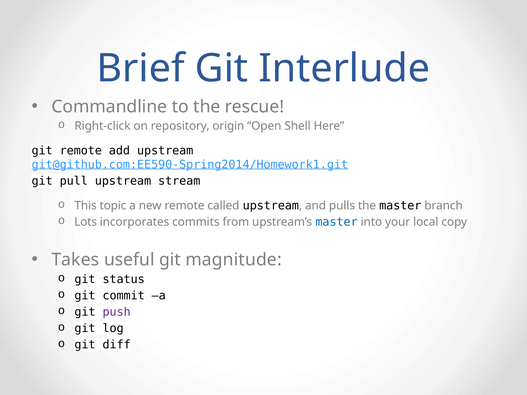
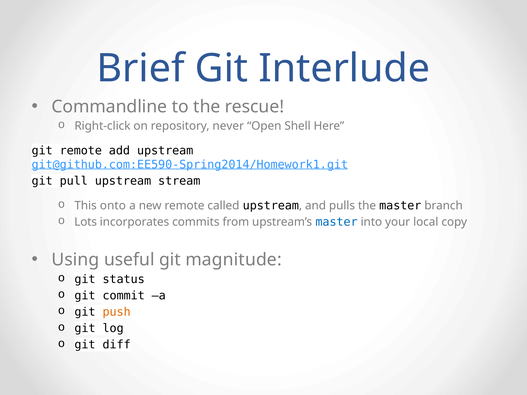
origin: origin -> never (228, 126)
topic: topic -> onto (113, 206)
Takes: Takes -> Using (75, 260)
push colour: purple -> orange (117, 312)
